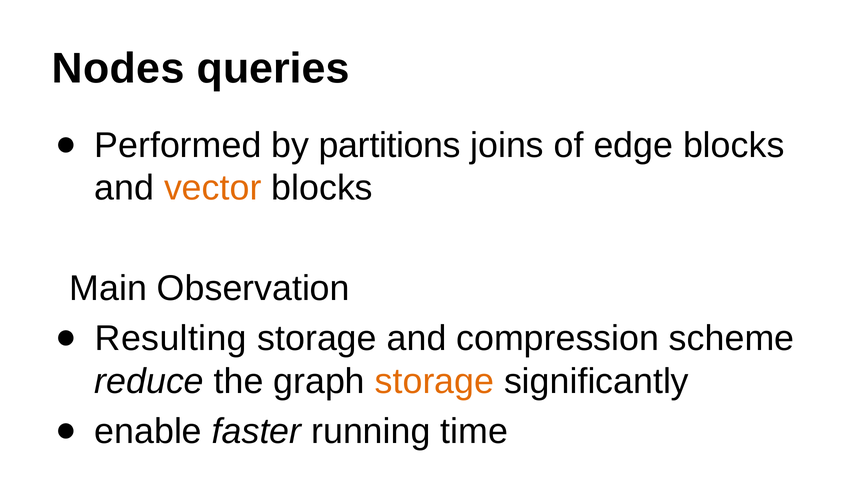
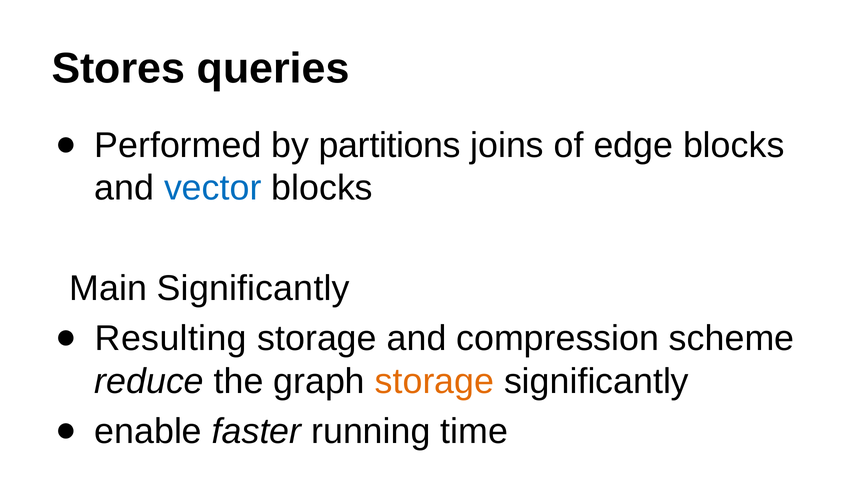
Nodes: Nodes -> Stores (118, 69)
vector colour: orange -> blue (213, 188)
Main Observation: Observation -> Significantly (253, 289)
